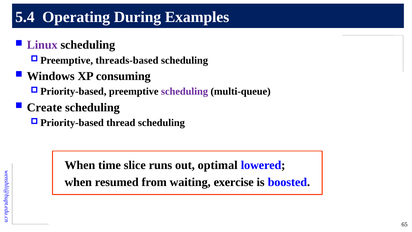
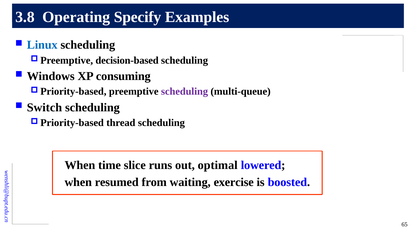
5.4: 5.4 -> 3.8 (25, 17)
During: During -> Specify (138, 17)
Linux colour: purple -> blue (42, 45)
threads-based: threads-based -> decision-based (127, 60)
Create: Create -> Switch (44, 107)
